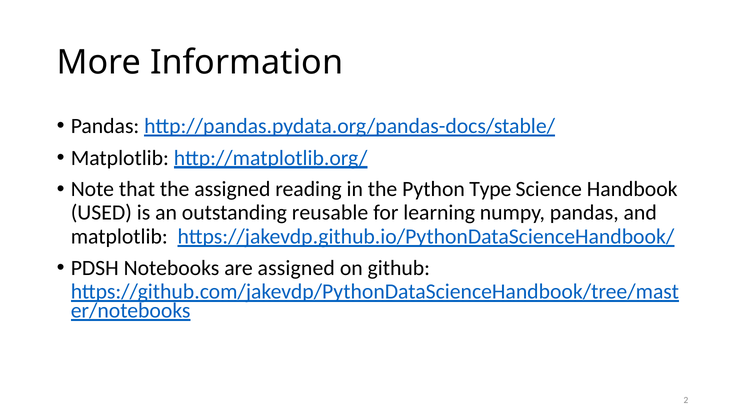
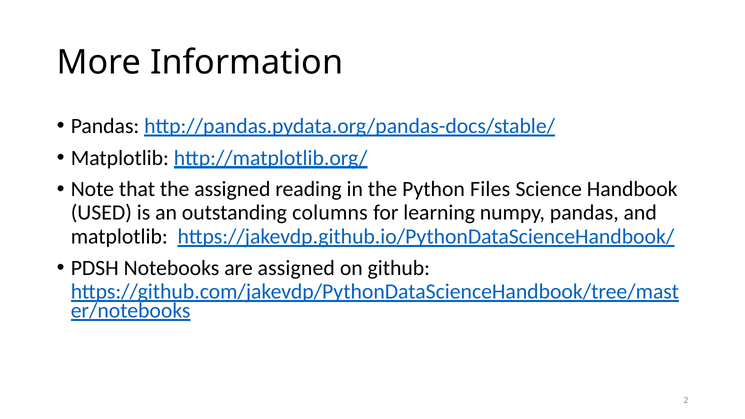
Type: Type -> Files (490, 189)
reusable: reusable -> columns (330, 213)
